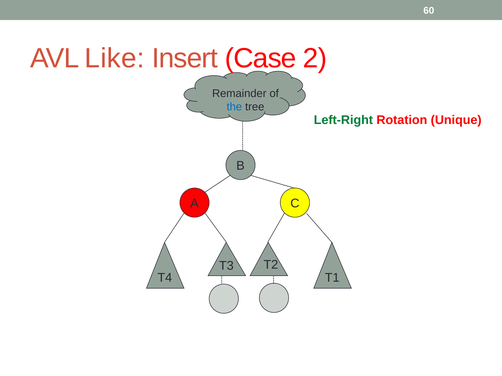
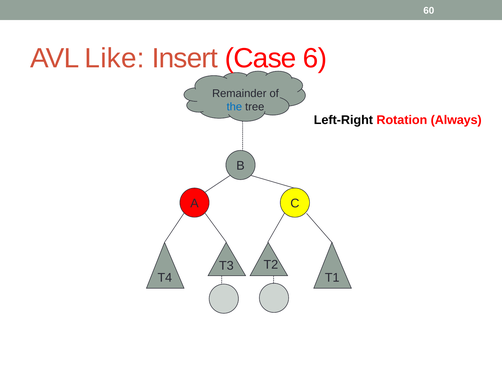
2: 2 -> 6 (315, 58)
Left-Right colour: green -> black (343, 120)
Unique: Unique -> Always (456, 120)
